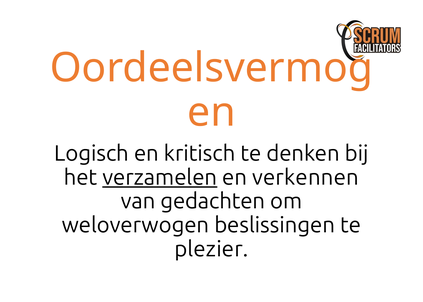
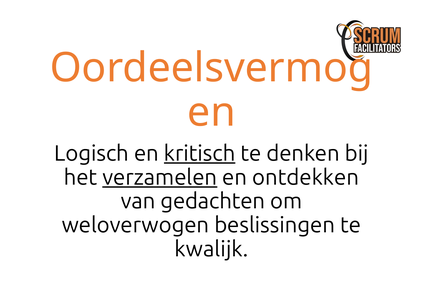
kritisch underline: none -> present (200, 153)
verkennen: verkennen -> ontdekken (306, 177)
plezier: plezier -> kwalijk (211, 249)
